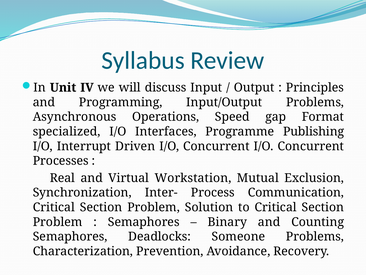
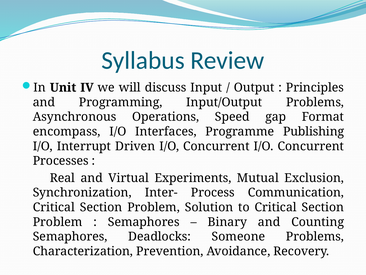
specialized: specialized -> encompass (67, 131)
Workstation: Workstation -> Experiments (193, 178)
